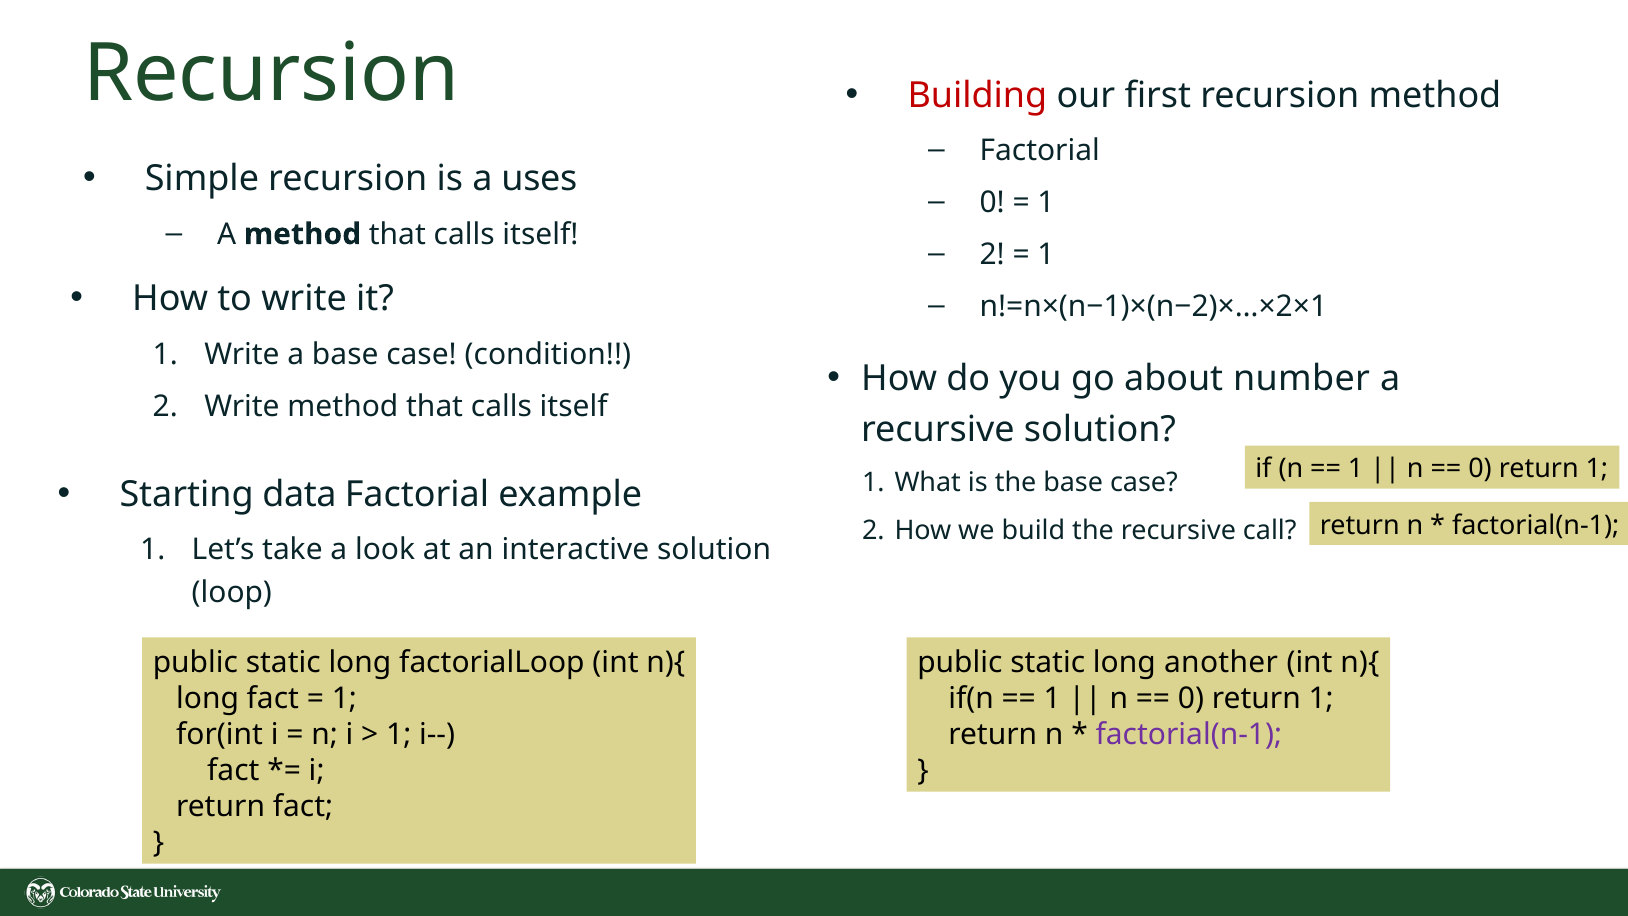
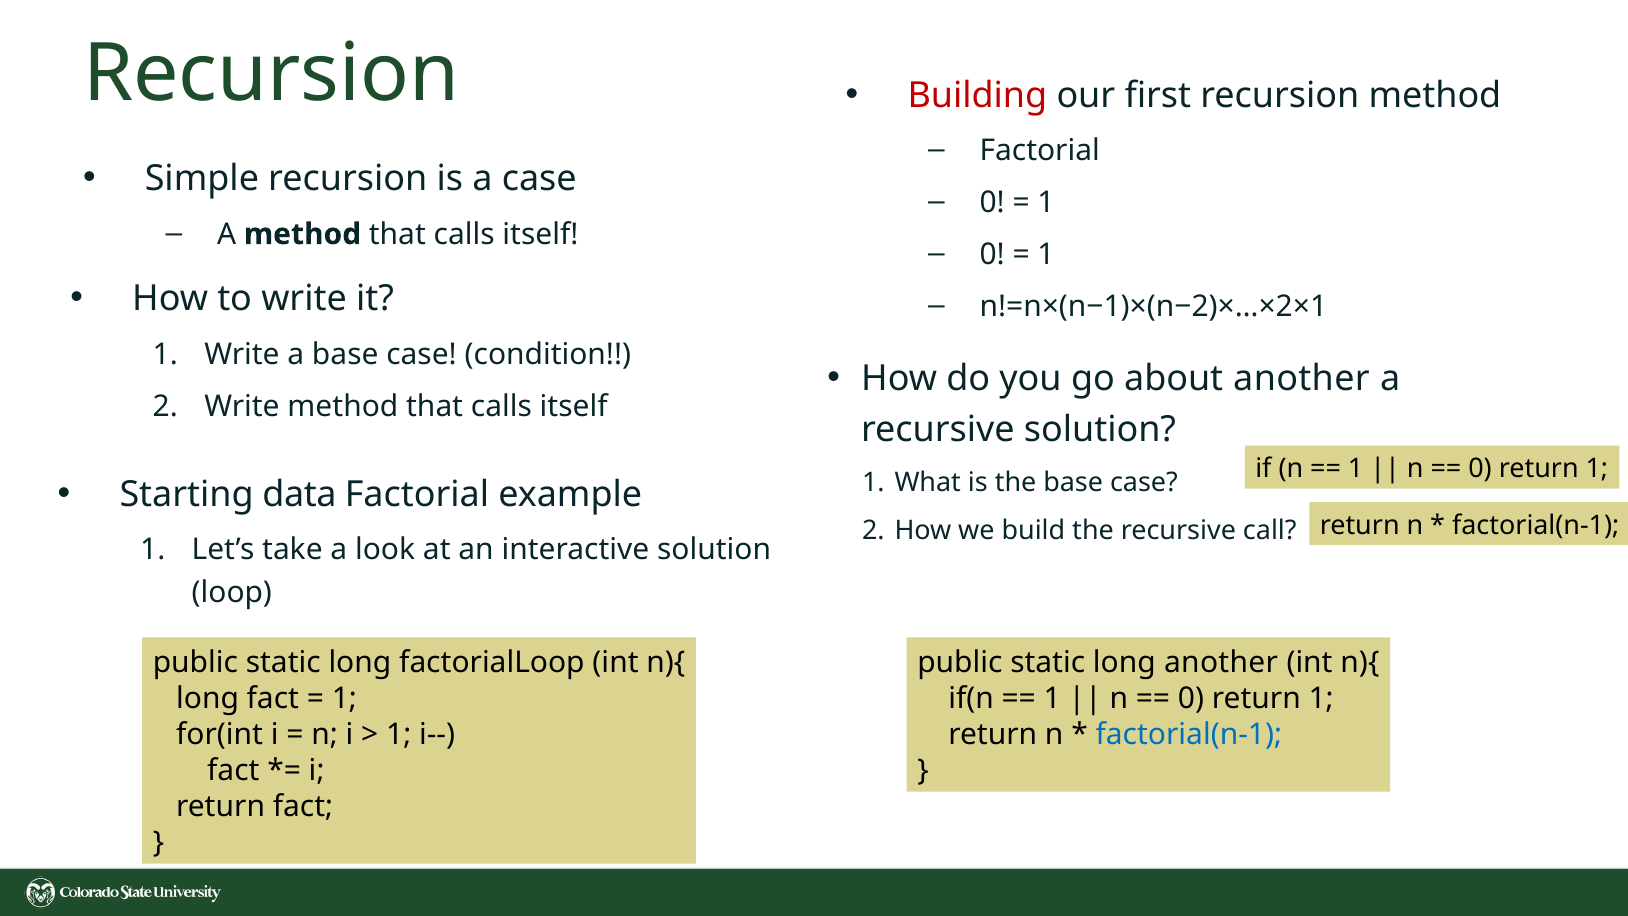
a uses: uses -> case (539, 179)
2: 2 -> 0 (992, 255)
about number: number -> another (1302, 378)
factorial(n-1 colour: purple -> blue (1189, 734)
